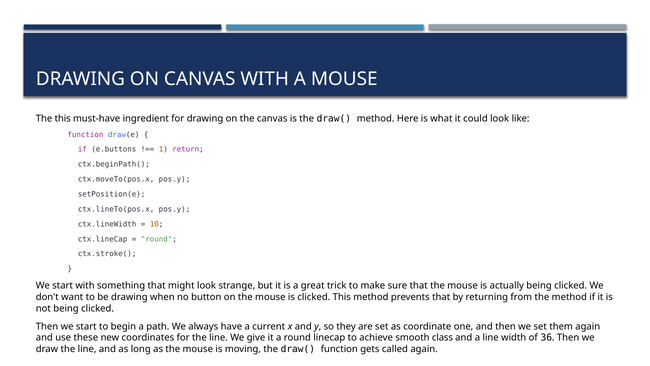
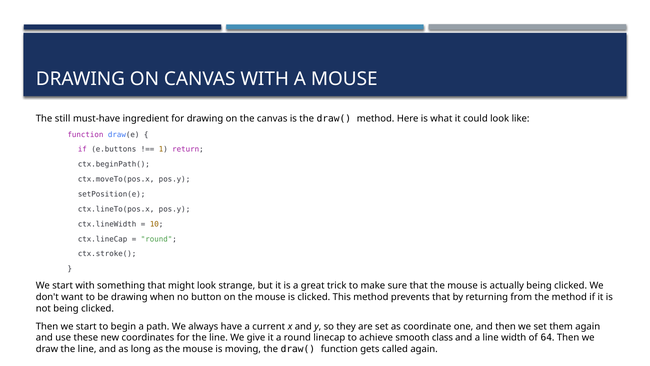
The this: this -> still (63, 118)
36: 36 -> 64 (546, 338)
